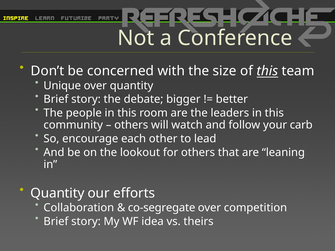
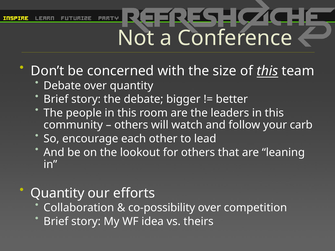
Unique: Unique -> Debate (62, 86)
co-segregate: co-segregate -> co-possibility (162, 208)
